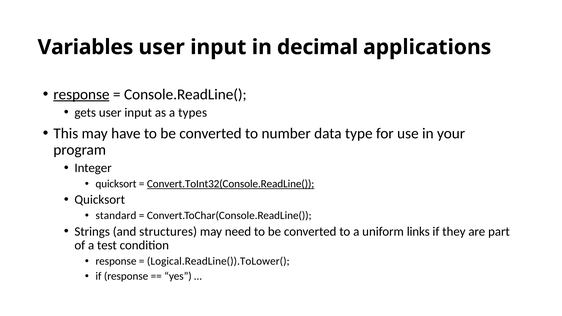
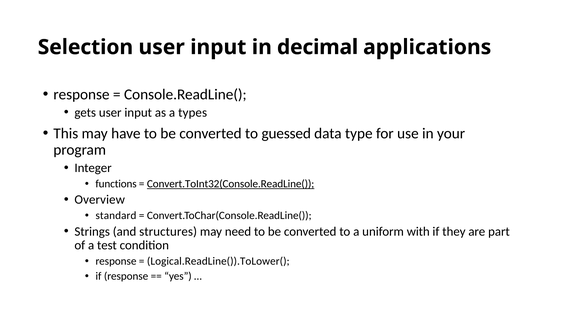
Variables: Variables -> Selection (85, 47)
response underline: present -> none (81, 94)
number: number -> guessed (286, 133)
quicksort: quicksort -> functions (116, 184)
Quicksort: Quicksort -> Overview (100, 200)
links: links -> with (418, 232)
